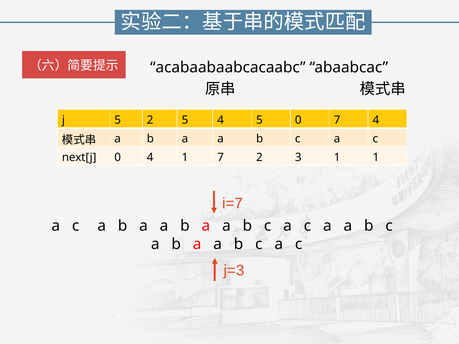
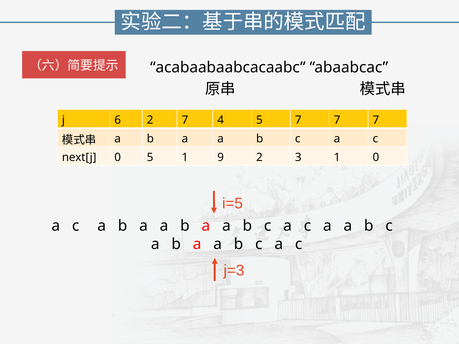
j 5: 5 -> 6 (118, 120)
2 5: 5 -> 7 (185, 120)
5 0: 0 -> 7 (298, 120)
4: 4 -> 7 (376, 120)
0 4: 4 -> 5 (150, 158)
1 7: 7 -> 9 (221, 158)
1 1: 1 -> 0 (376, 158)
i=7: i=7 -> i=5 (233, 203)
